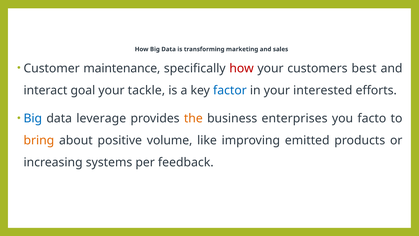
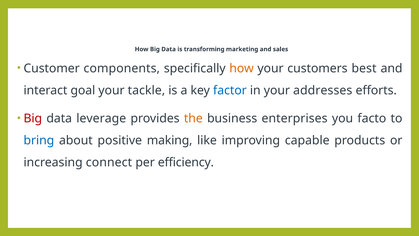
maintenance: maintenance -> components (122, 68)
how colour: red -> orange (242, 68)
interested: interested -> addresses (323, 90)
Big colour: blue -> red (33, 118)
bring colour: orange -> blue (39, 140)
volume: volume -> making (170, 140)
emitted: emitted -> capable (307, 140)
systems: systems -> connect (109, 162)
feedback: feedback -> efficiency (186, 162)
